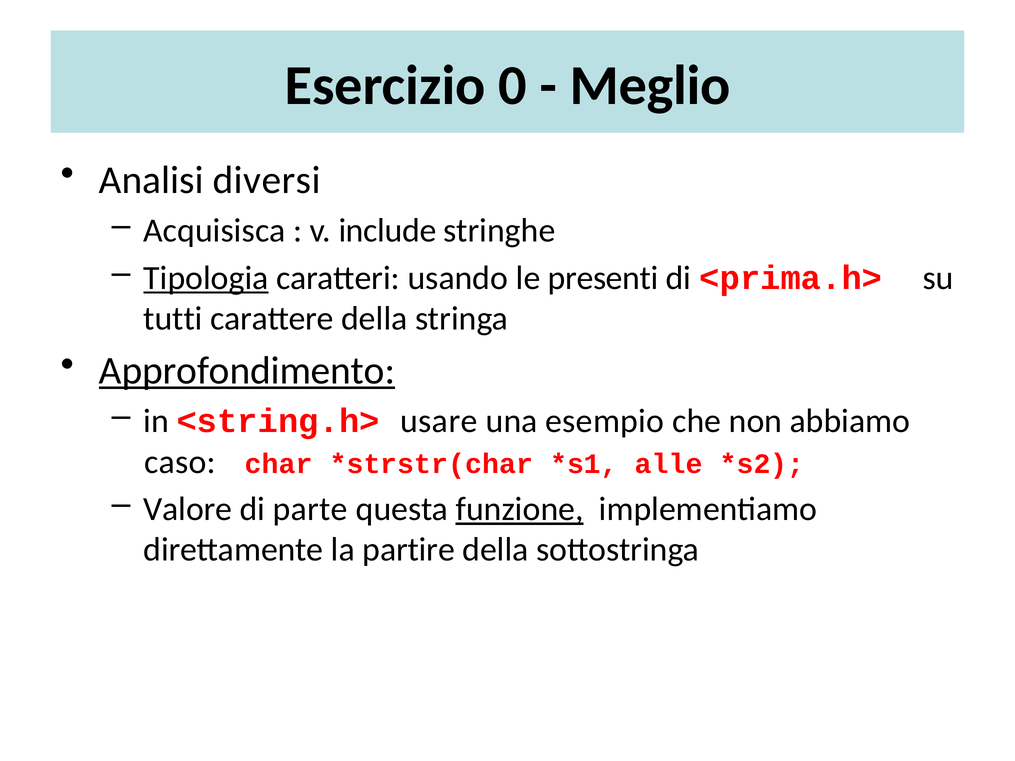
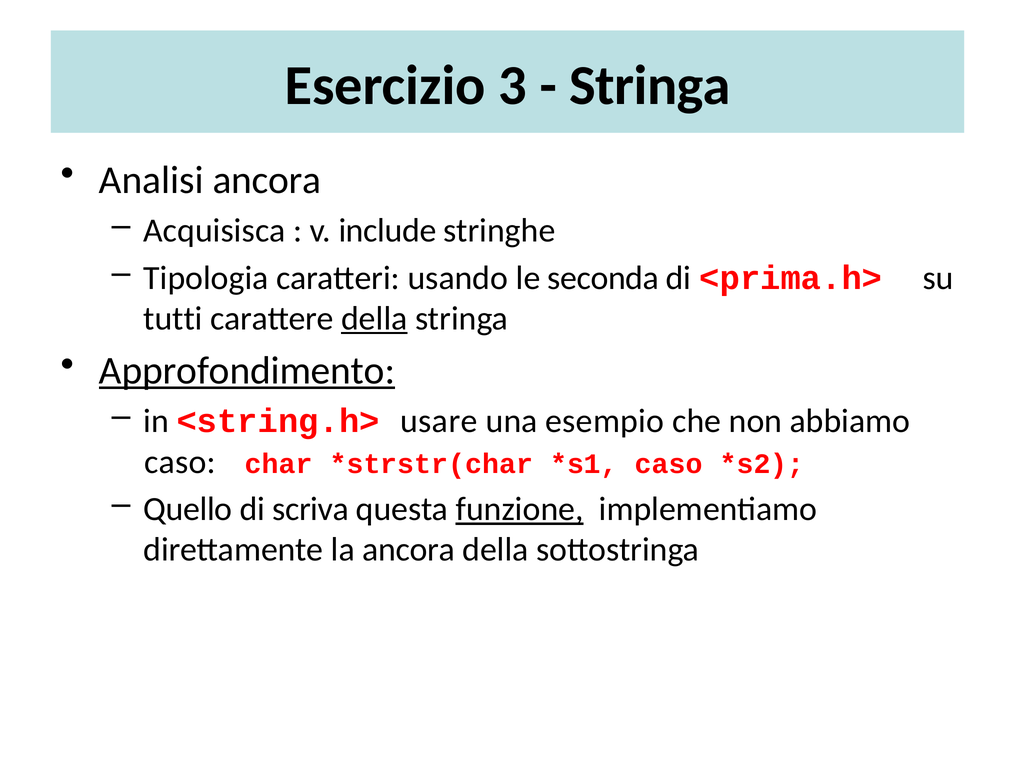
0: 0 -> 3 (513, 86)
Meglio: Meglio -> Stringa (650, 86)
Analisi diversi: diversi -> ancora (267, 180)
Tipologia underline: present -> none (206, 278)
presenti: presenti -> seconda (603, 278)
della underline: none -> present (374, 319)
alle: alle -> caso (669, 464)
Valore: Valore -> Quello (188, 509)
parte: parte -> scriva (311, 509)
la partire: partire -> ancora (409, 550)
